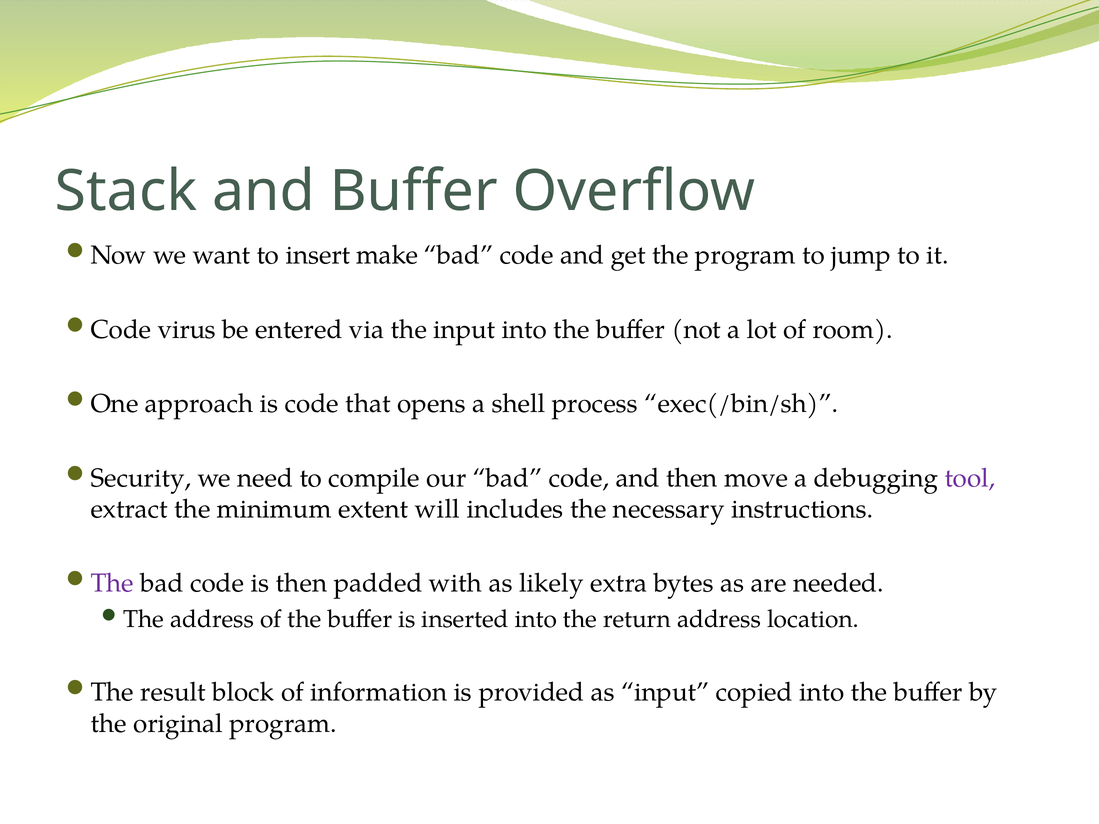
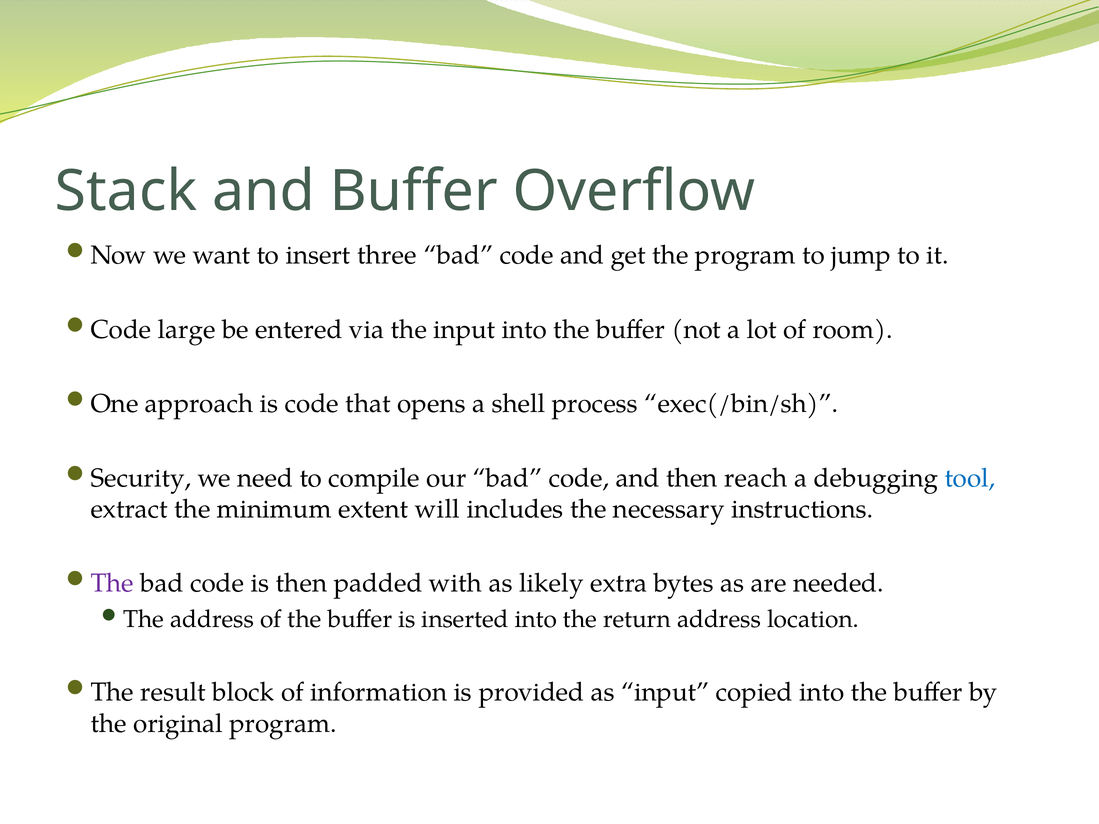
make: make -> three (387, 255)
virus: virus -> large (187, 330)
move: move -> reach (756, 478)
tool colour: purple -> blue (970, 478)
